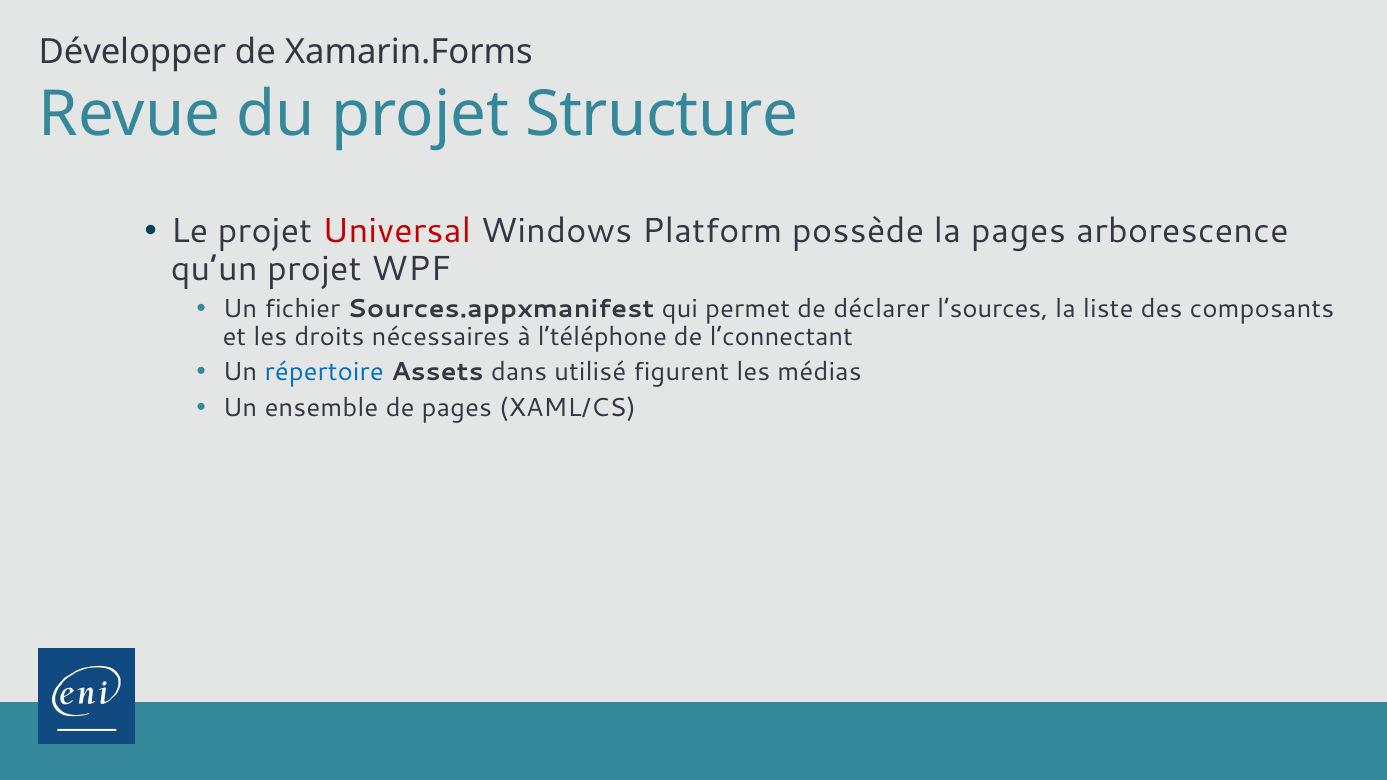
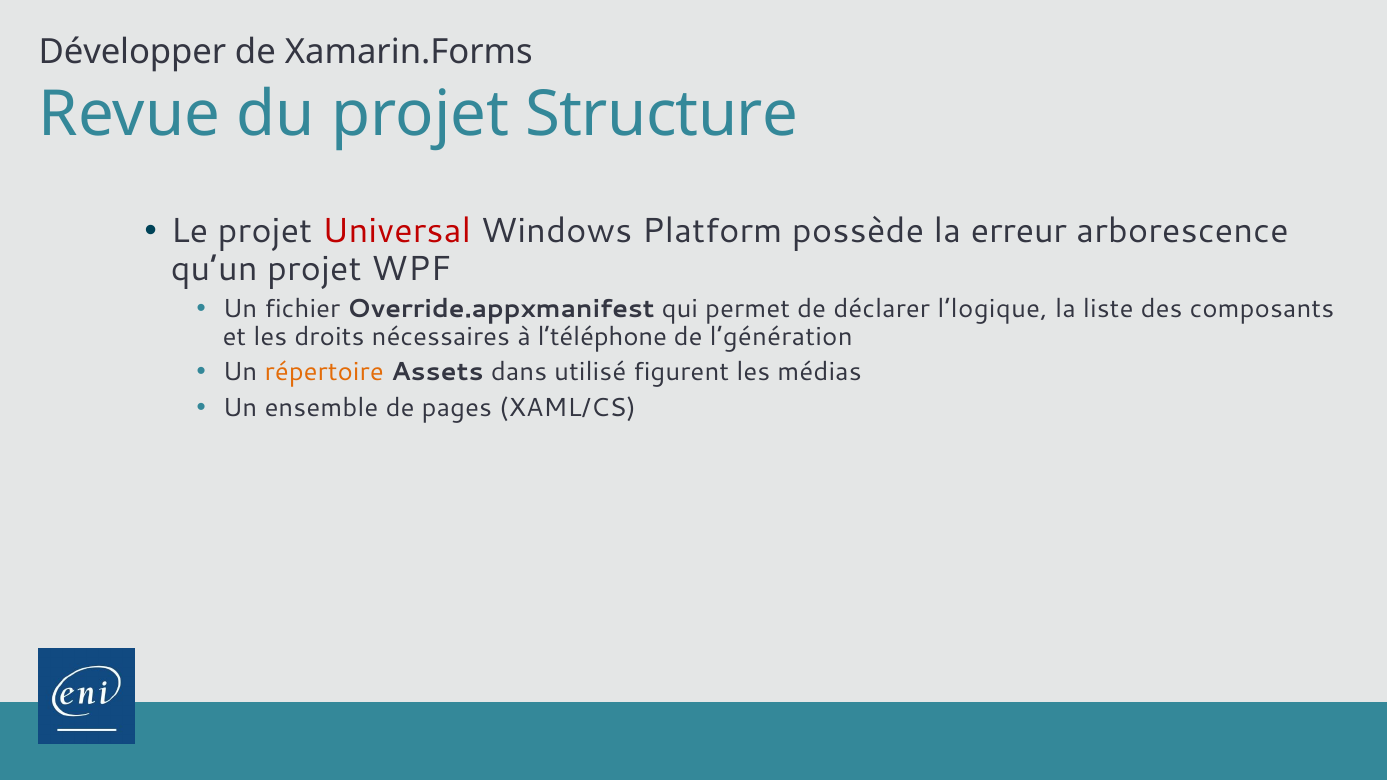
la pages: pages -> erreur (1019, 231)
Sources.appxmanifest: Sources.appxmanifest -> Override.appxmanifest (501, 309)
l’sources: l’sources -> l’logique (993, 309)
l’connectant: l’connectant -> l’génération (781, 337)
répertoire colour: blue -> orange (324, 372)
